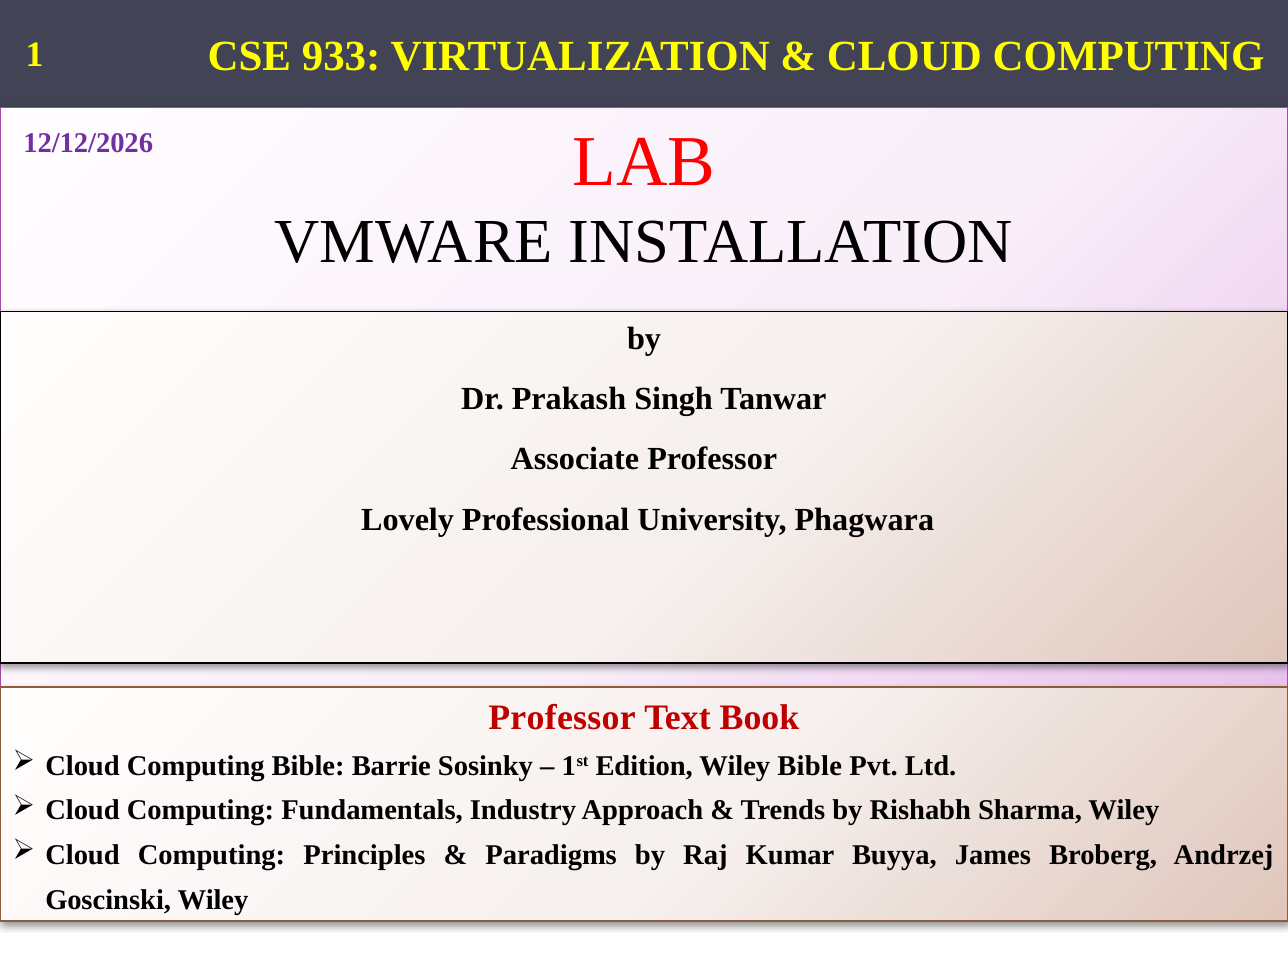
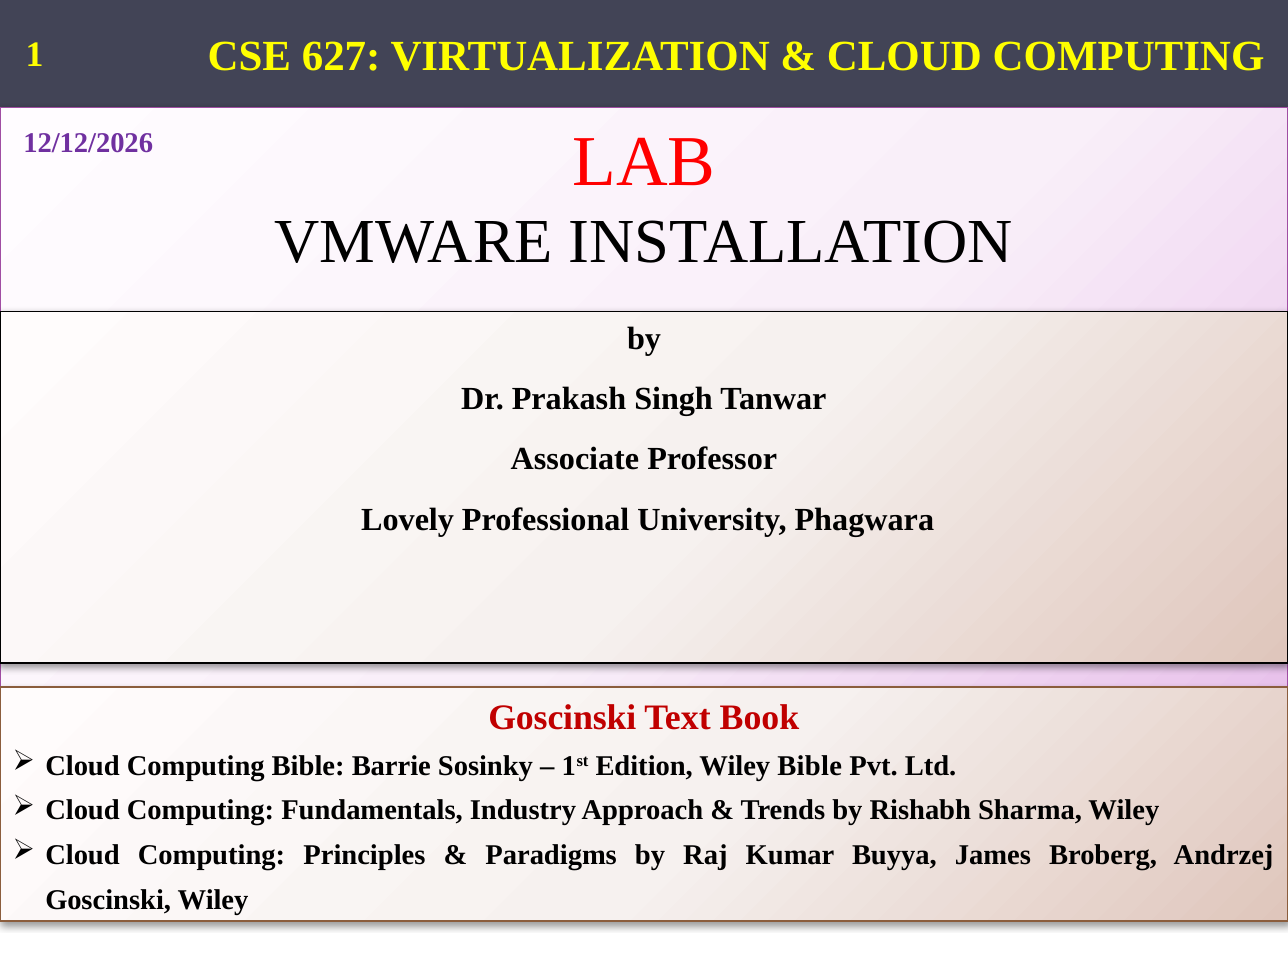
933: 933 -> 627 (341, 57)
Professor: Professor -> Goscinski (562, 717)
